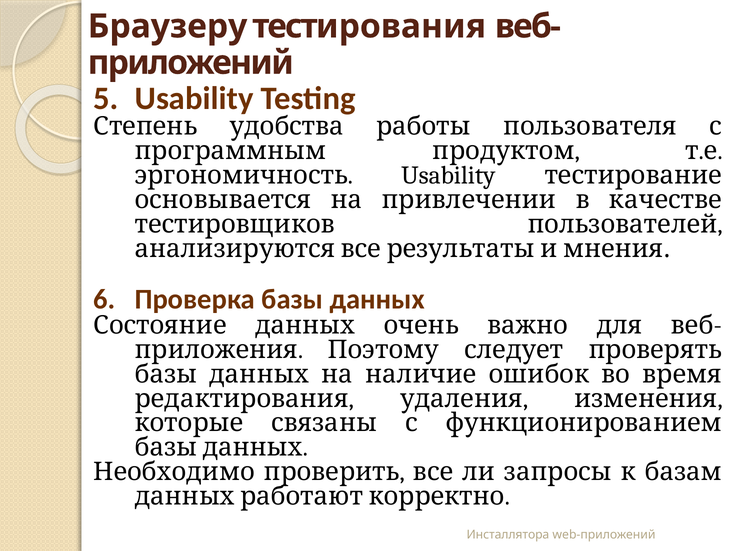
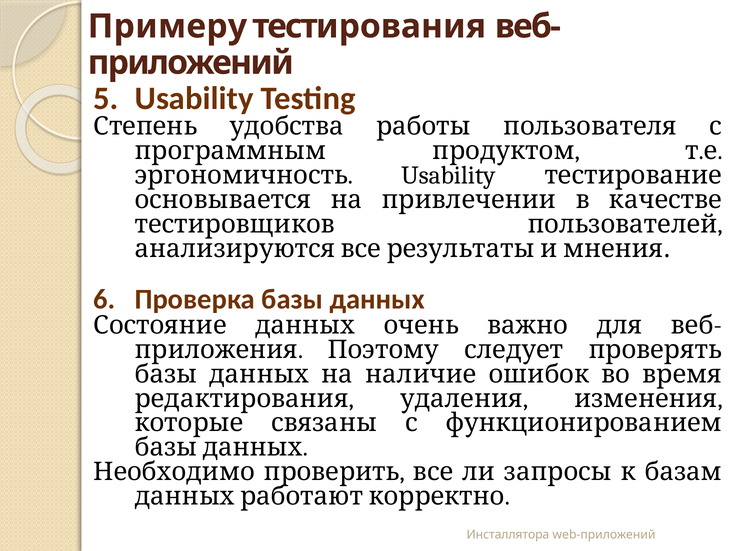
Браузеру: Браузеру -> Примеру (167, 26)
